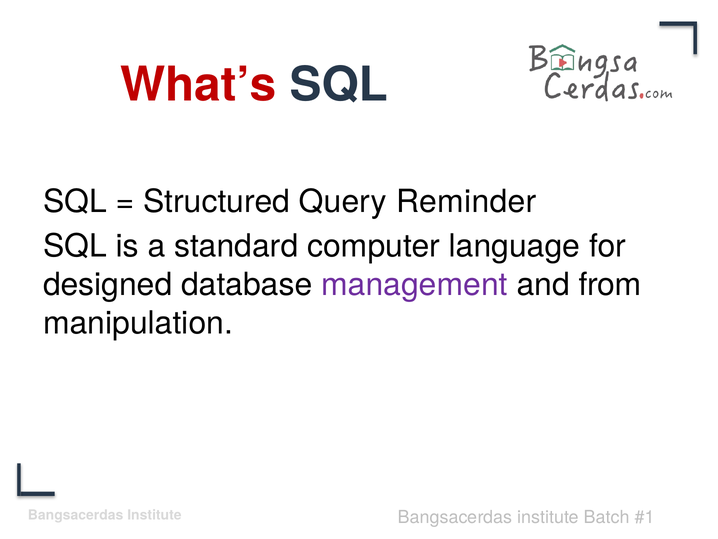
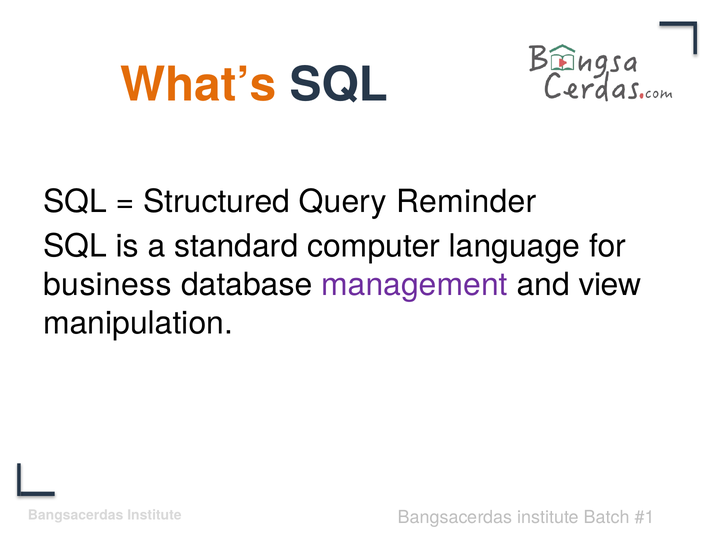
What’s colour: red -> orange (198, 85)
designed: designed -> business (107, 284)
from: from -> view (610, 284)
